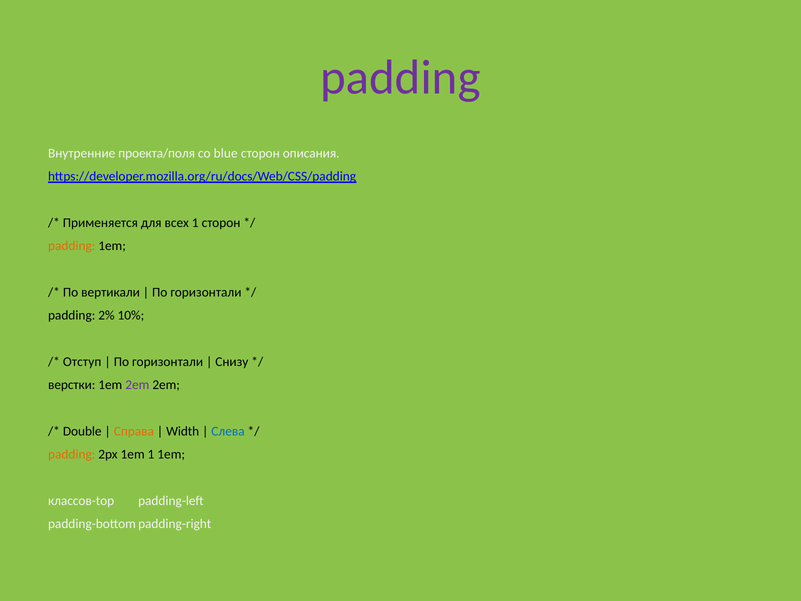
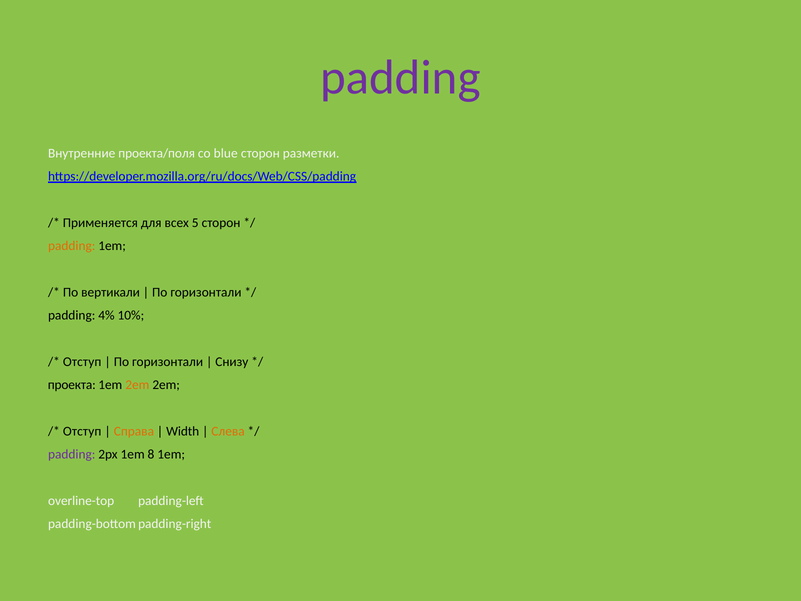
описания: описания -> разметки (311, 153)
всех 1: 1 -> 5 (195, 223)
2%: 2% -> 4% (106, 315)
верстки: верстки -> проекта (72, 385)
2em colour: purple -> orange (137, 385)
Double: Double -> Отступ (82, 431)
Слева colour: blue -> orange (228, 431)
padding colour: orange -> purple (72, 454)
1em 1: 1 -> 8 (151, 454)
классов-top: классов-top -> overline-top (81, 501)
